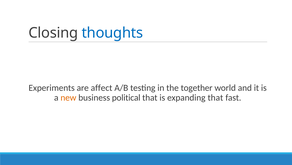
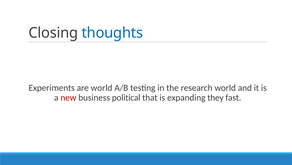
are affect: affect -> world (102, 87)
together: together -> research (197, 87)
new colour: orange -> red (68, 97)
expanding that: that -> they (216, 97)
